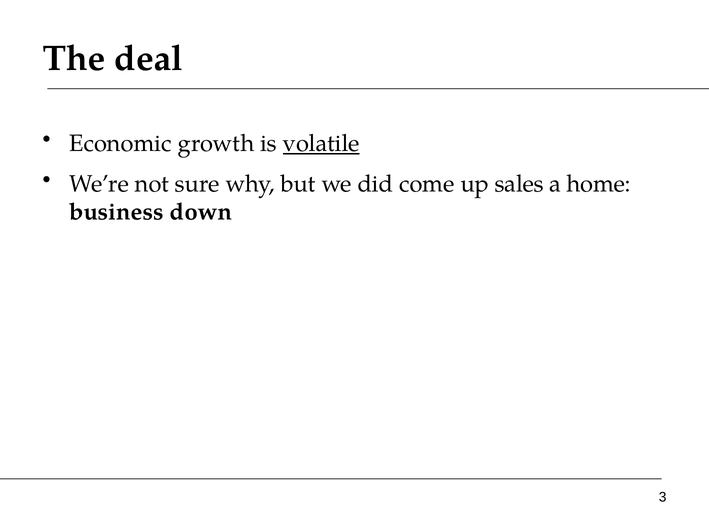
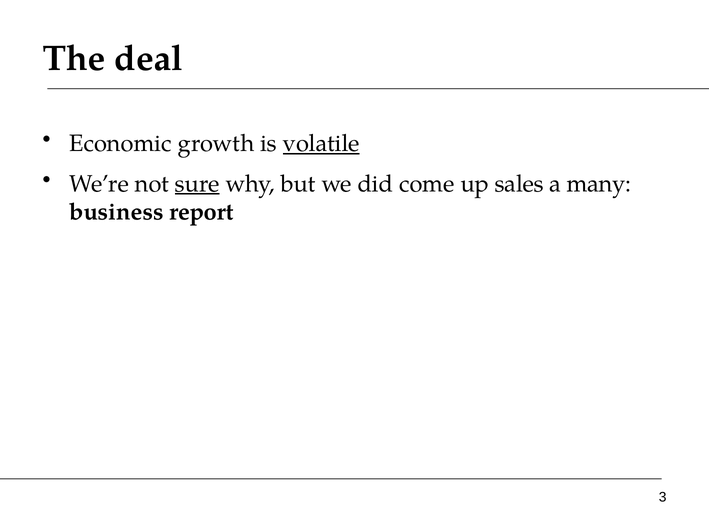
sure underline: none -> present (197, 184)
home: home -> many (599, 184)
down: down -> report (201, 212)
